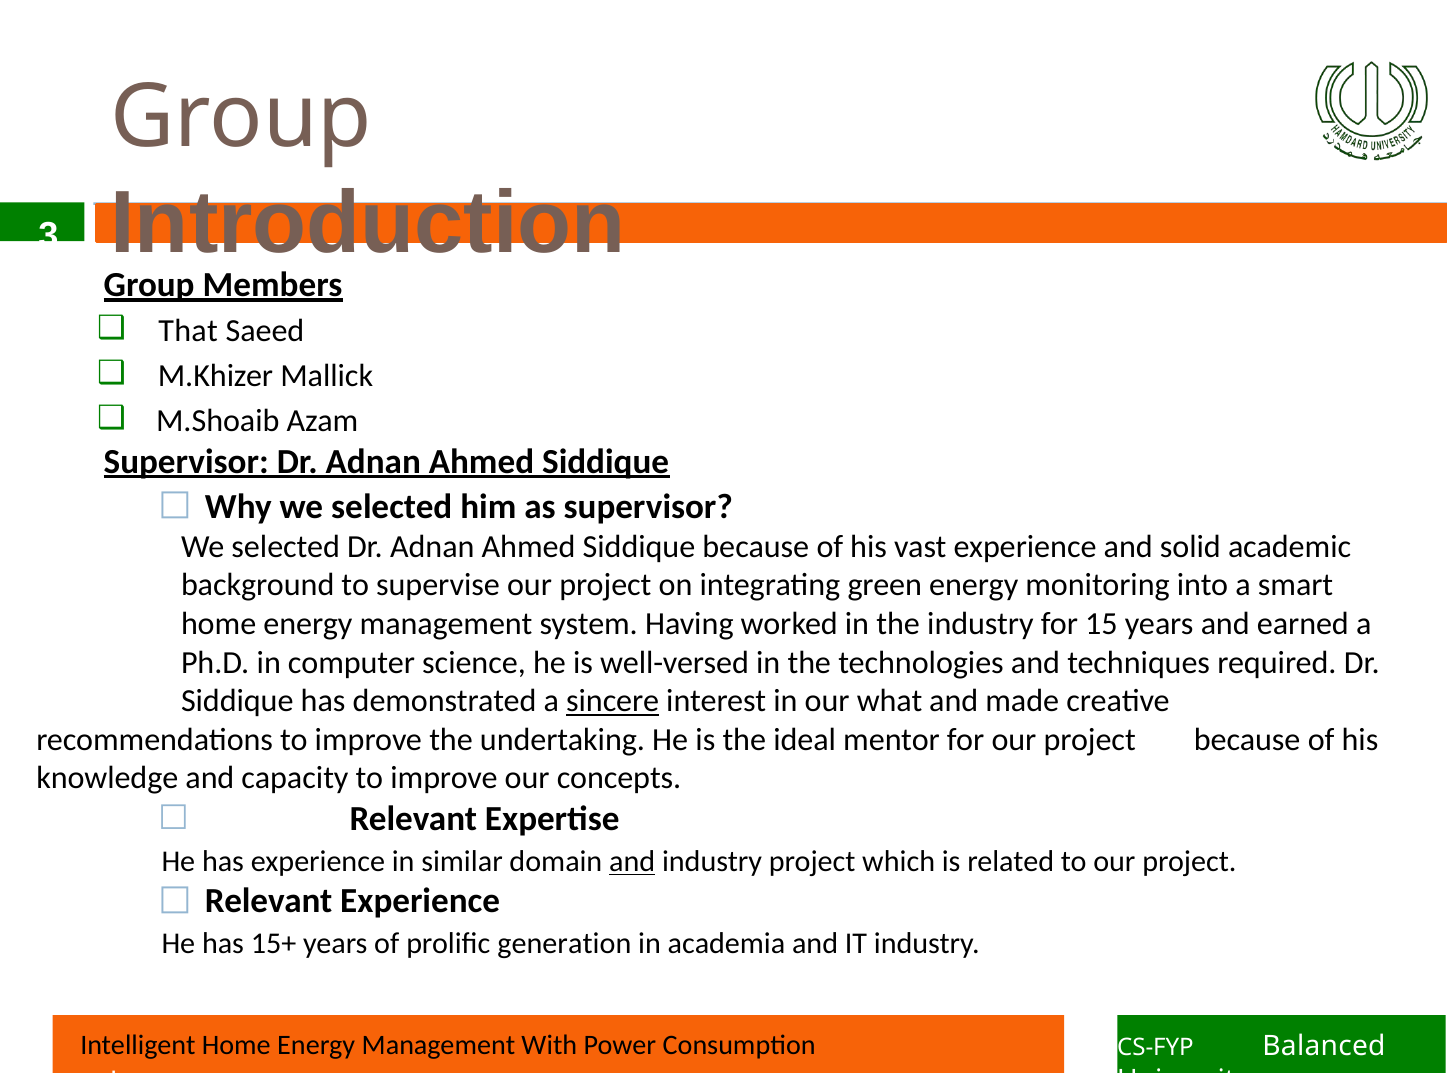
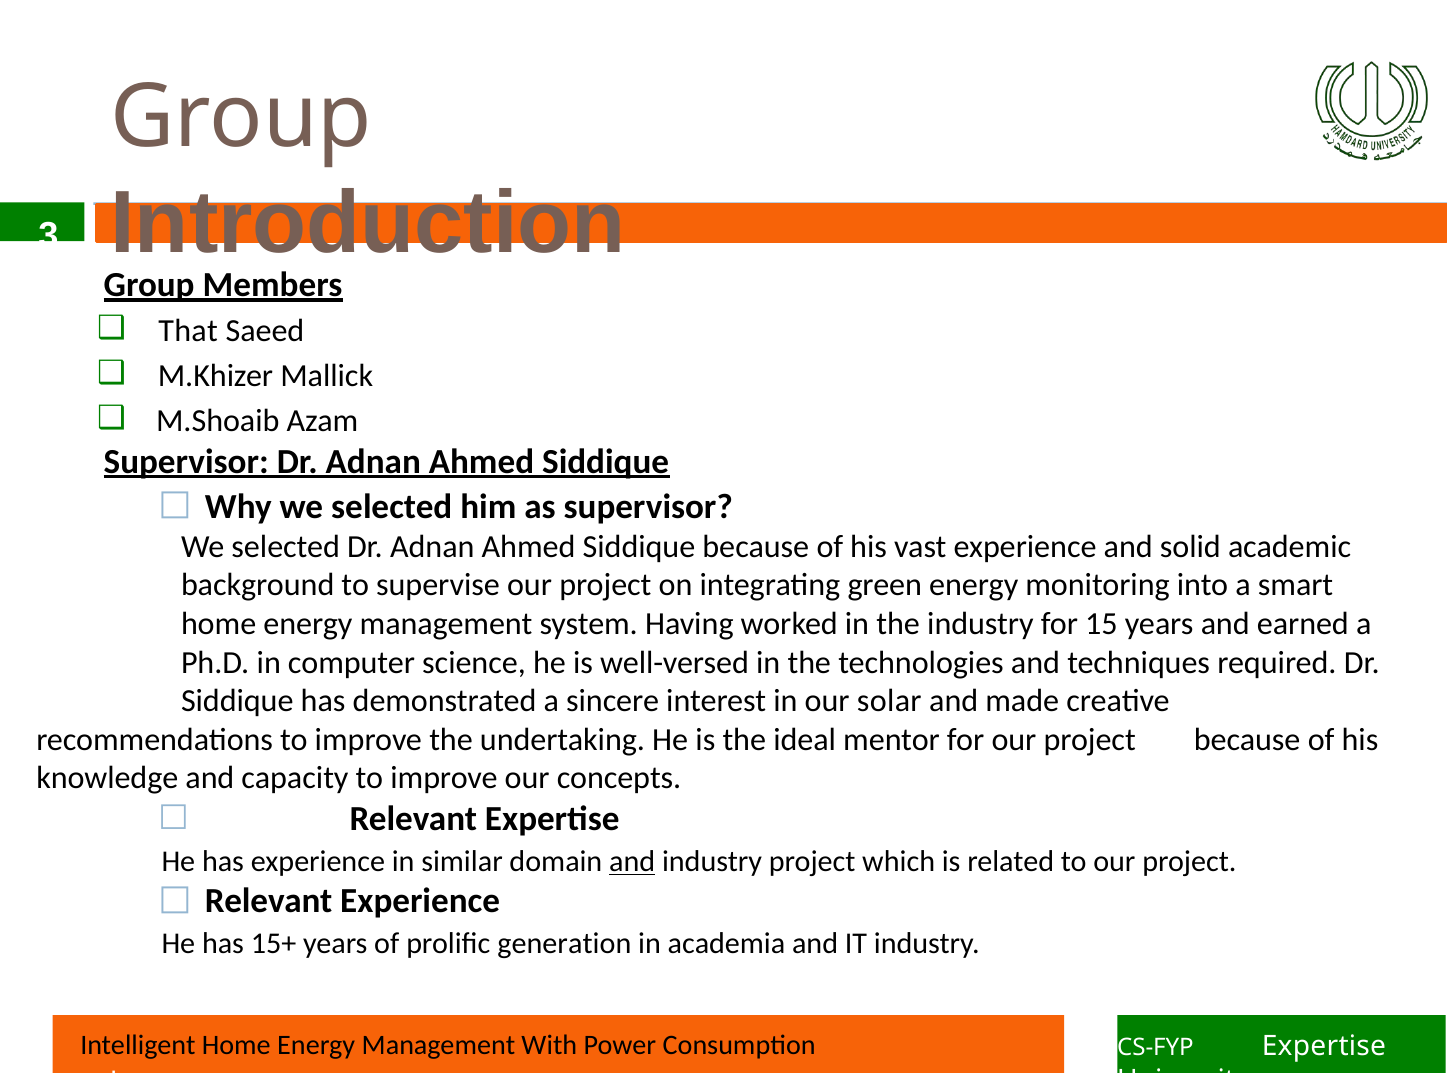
sincere underline: present -> none (613, 701)
what: what -> solar (889, 701)
CS-FYP Balanced: Balanced -> Expertise (1324, 1047)
